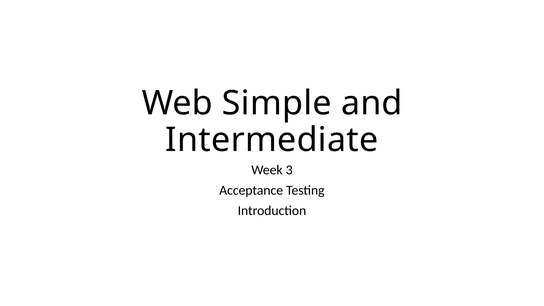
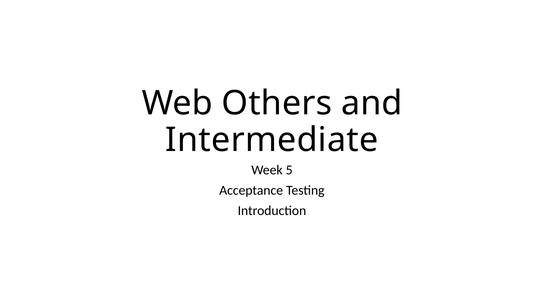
Simple: Simple -> Others (277, 103)
3: 3 -> 5 (289, 170)
